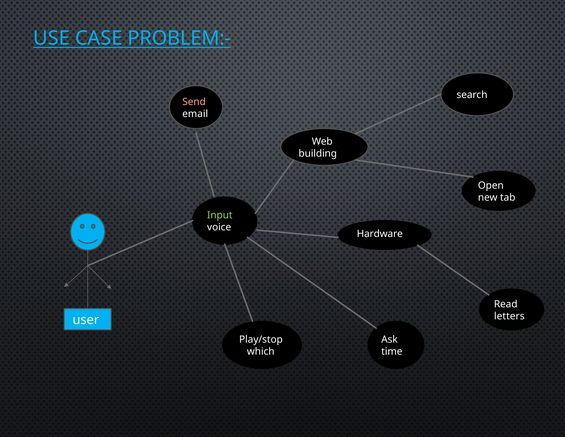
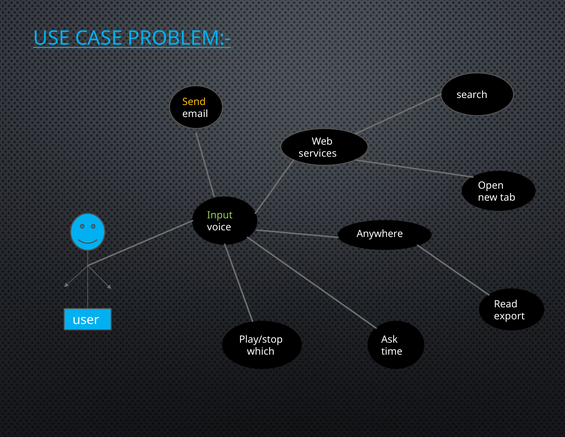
Send colour: pink -> yellow (194, 102)
building: building -> services (318, 153)
Hardware: Hardware -> Anywhere (380, 234)
letters: letters -> export (509, 316)
